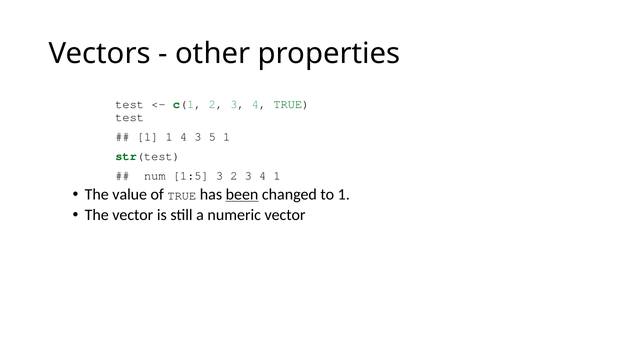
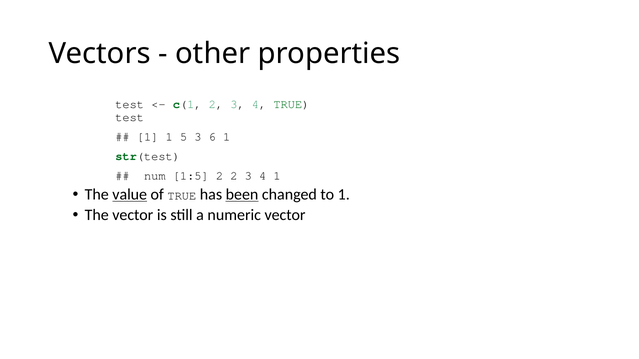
1 4: 4 -> 5 (184, 137)
5: 5 -> 6 (212, 137)
1:5 3: 3 -> 2 (220, 176)
value underline: none -> present (130, 195)
